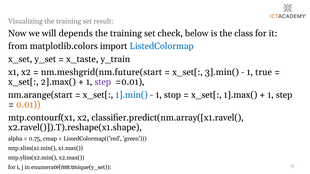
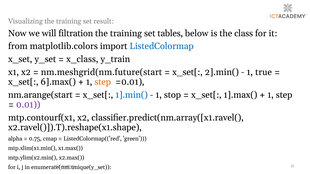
depends: depends -> filtration (76, 33)
check: check -> tables (170, 33)
x_taste: x_taste -> x_class (82, 59)
3].min(: 3].min( -> 2].min( (222, 72)
2].max(: 2].max( -> 6].max( (58, 82)
step colour: purple -> orange (103, 82)
0.01 colour: orange -> purple (28, 105)
